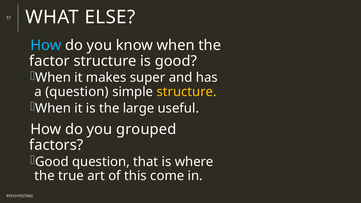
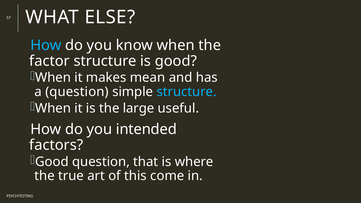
super: super -> mean (148, 78)
structure colour: yellow -> light blue (187, 92)
grouped: grouped -> intended (146, 129)
